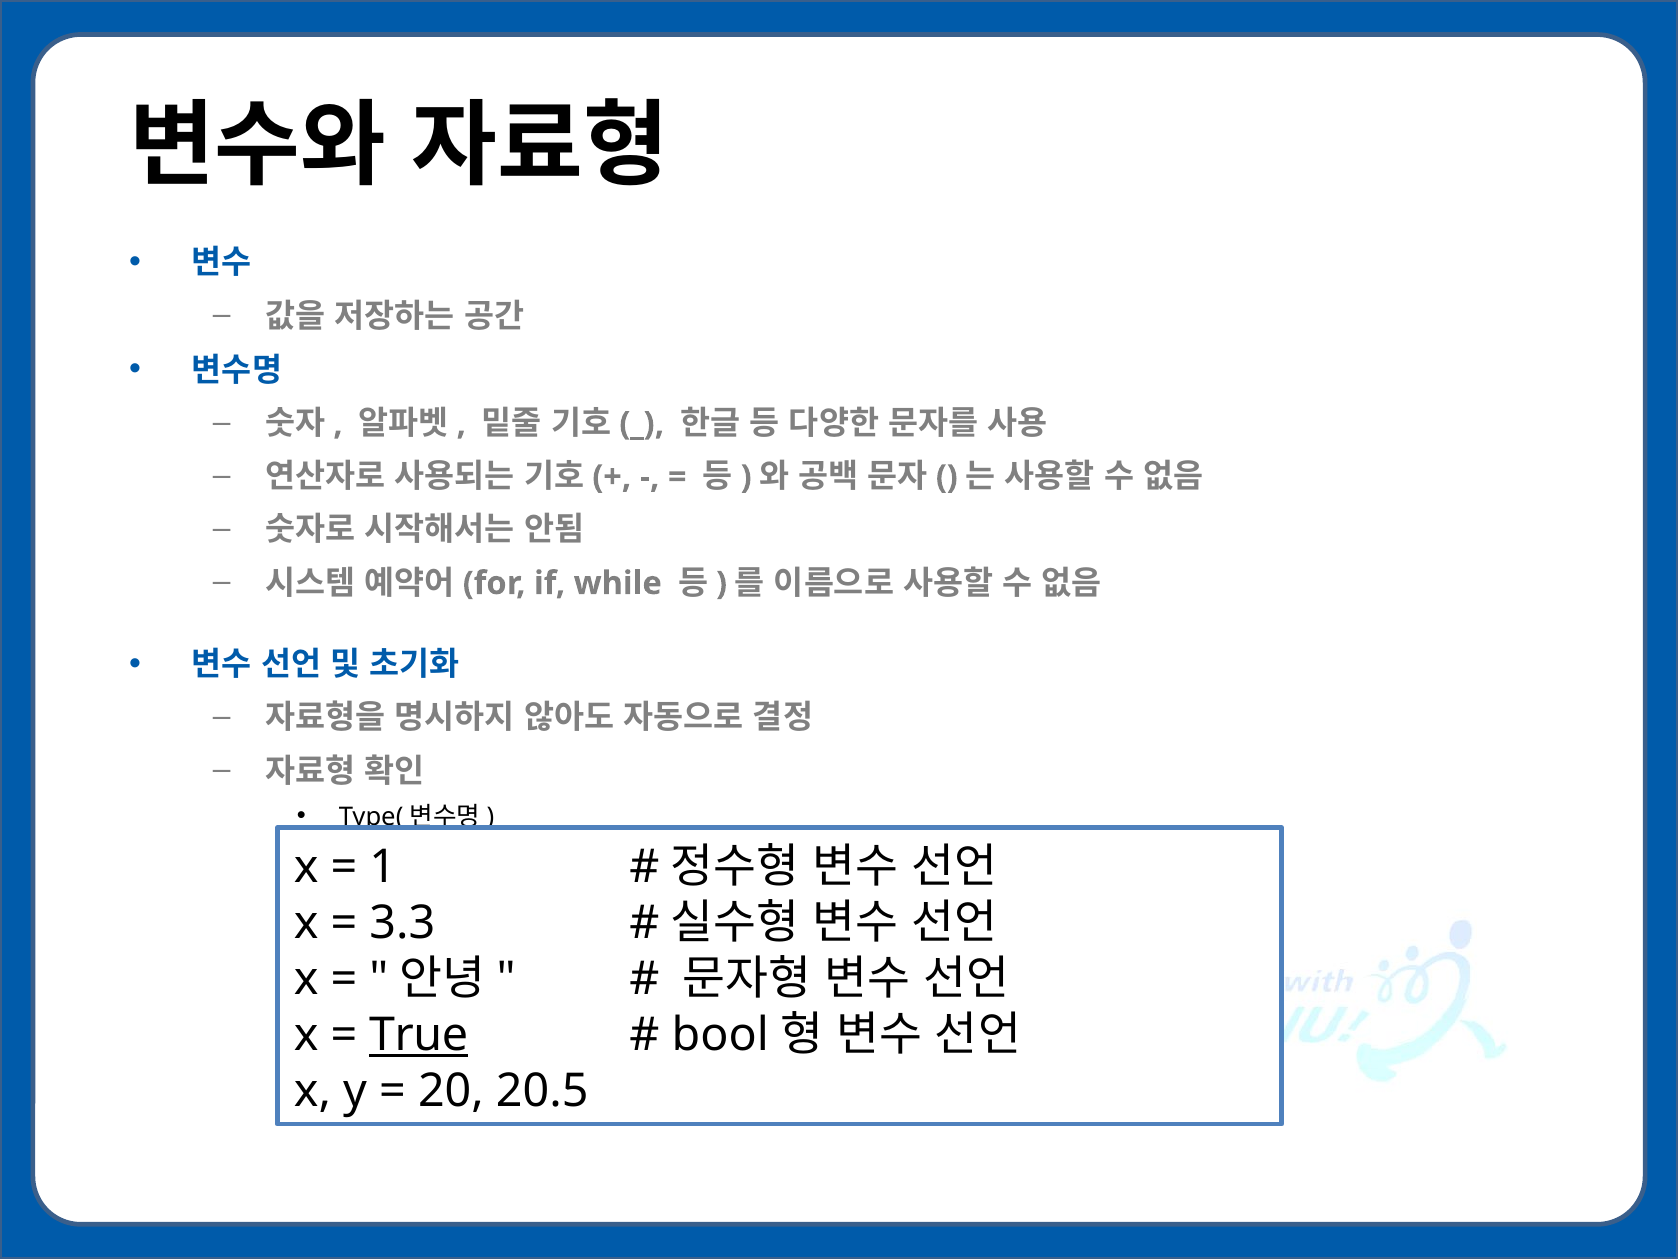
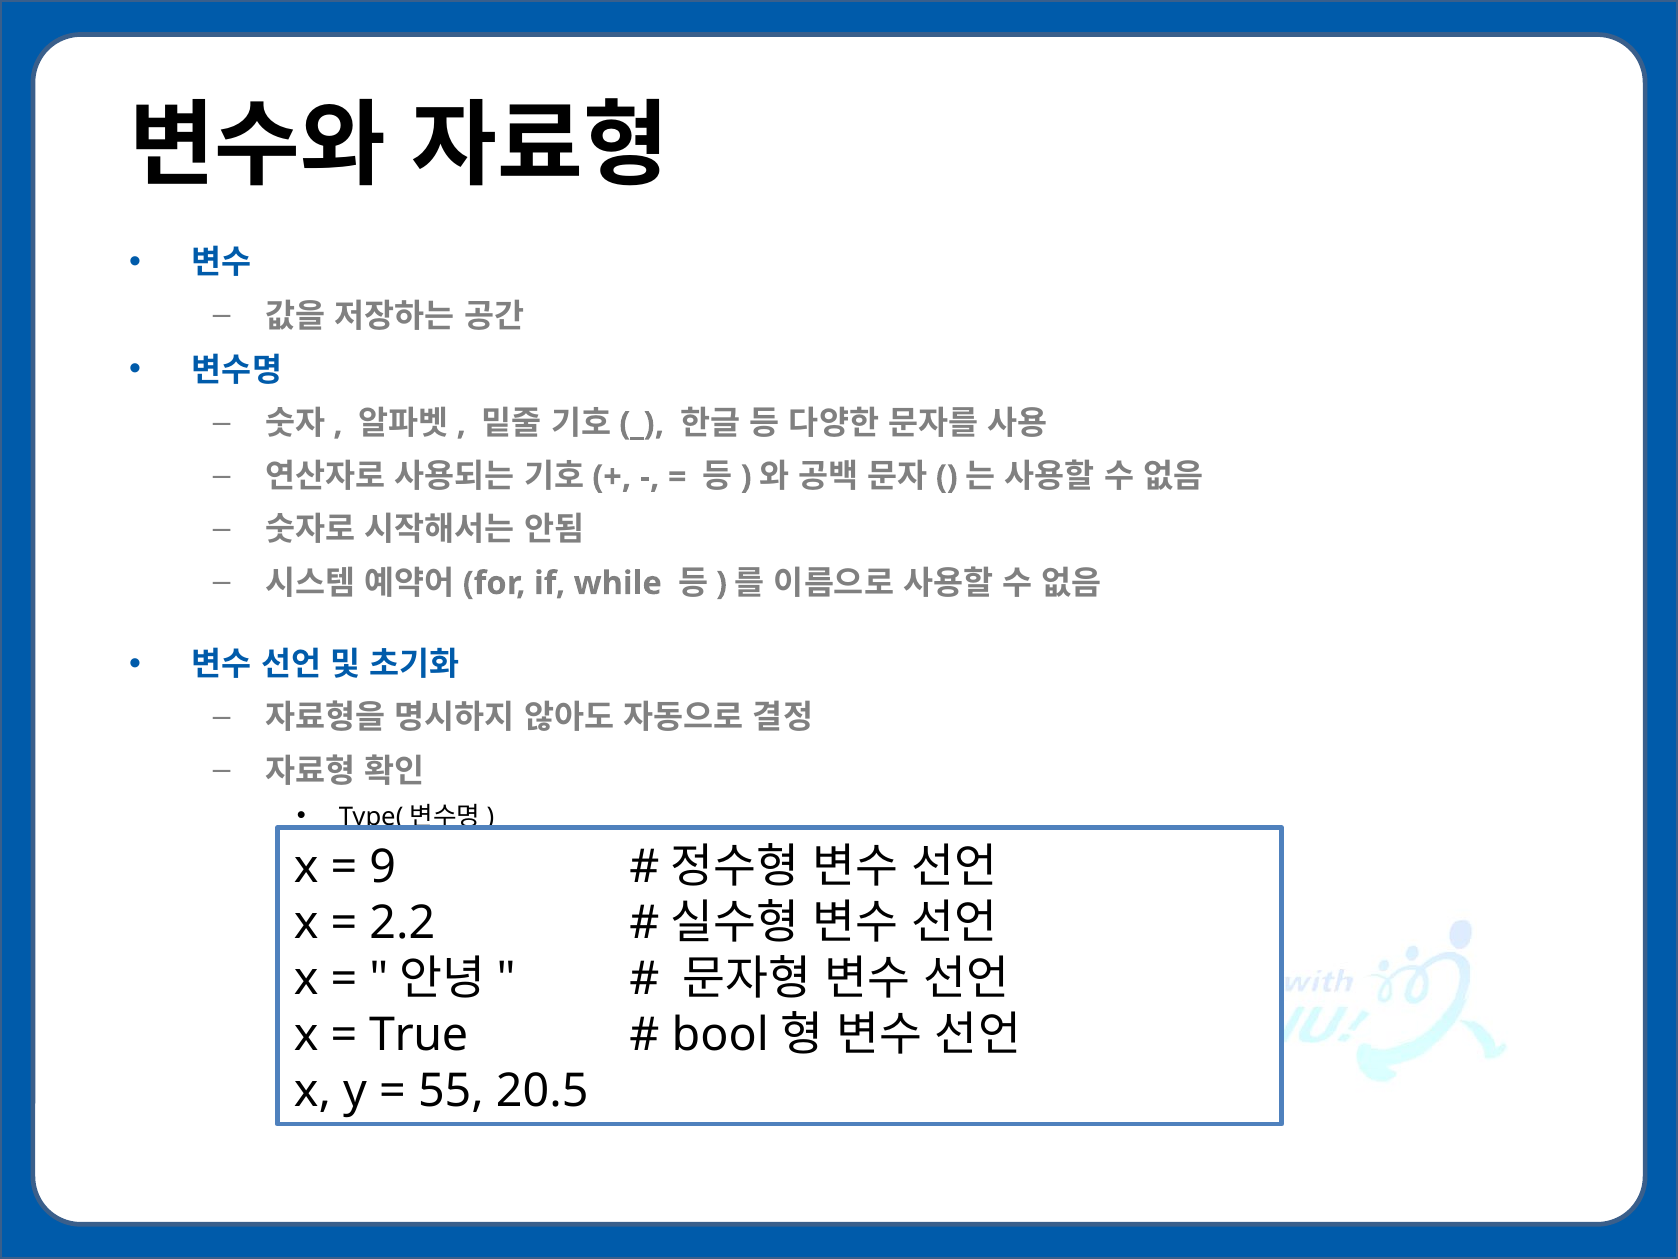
1: 1 -> 9 (383, 867)
3.3: 3.3 -> 2.2 (402, 923)
True underline: present -> none (419, 1035)
20: 20 -> 55 (451, 1091)
